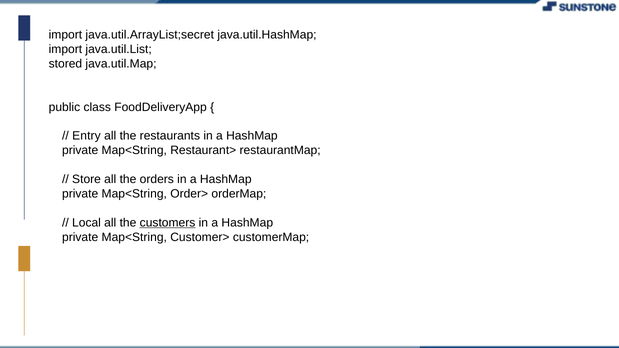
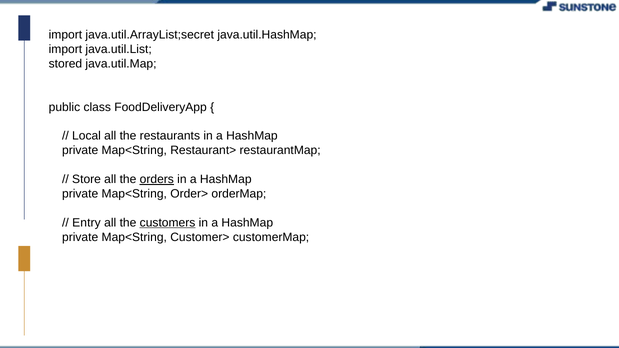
Entry: Entry -> Local (87, 136)
orders underline: none -> present (157, 179)
Local: Local -> Entry (86, 223)
